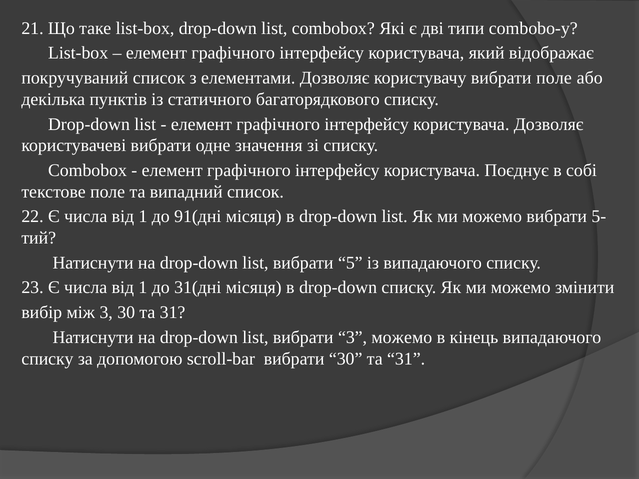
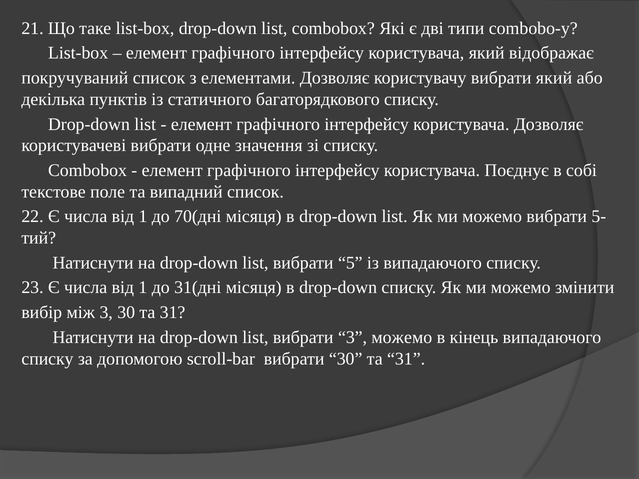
вибрати поле: поле -> який (554, 78)
91(дні: 91(дні -> 70(дні (198, 217)
